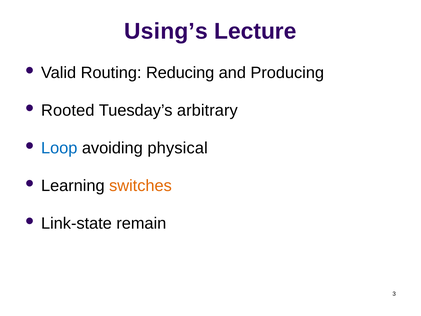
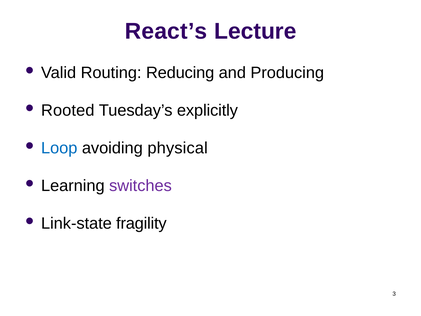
Using’s: Using’s -> React’s (166, 31)
arbitrary: arbitrary -> explicitly (207, 110)
switches colour: orange -> purple (140, 186)
remain: remain -> fragility (141, 223)
